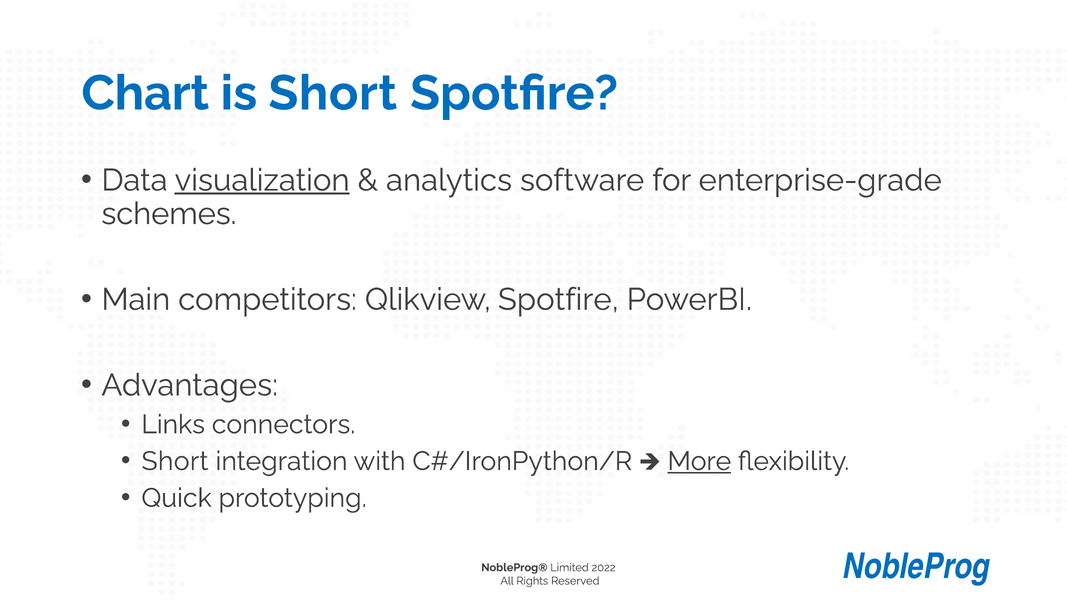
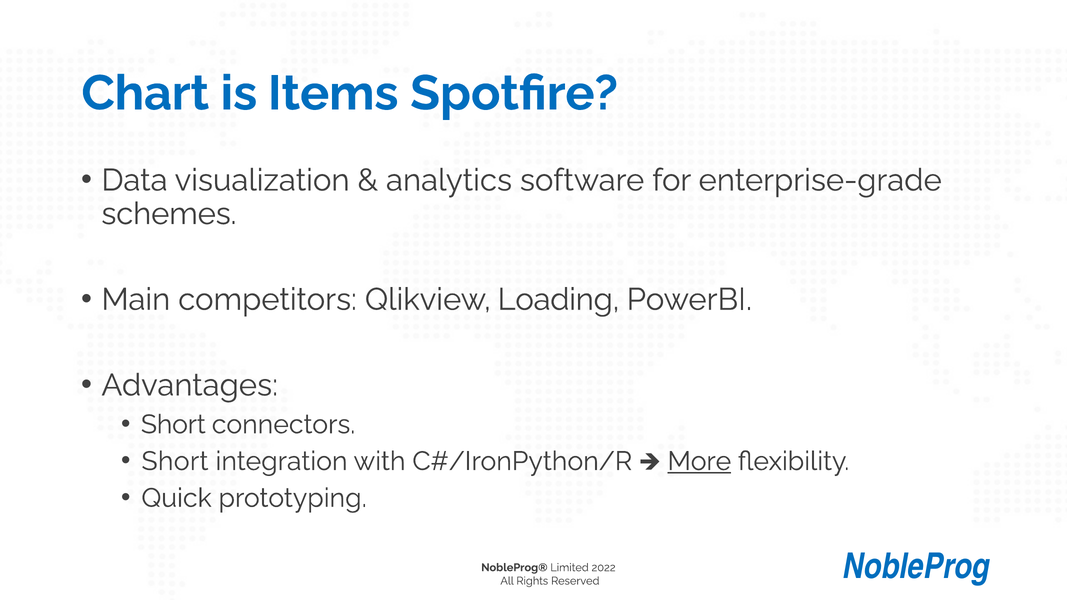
is Short: Short -> Items (333, 93)
visualization underline: present -> none (262, 180)
Qlikview Spotfire: Spotfire -> Loading (558, 300)
Links: Links -> Short (173, 425)
